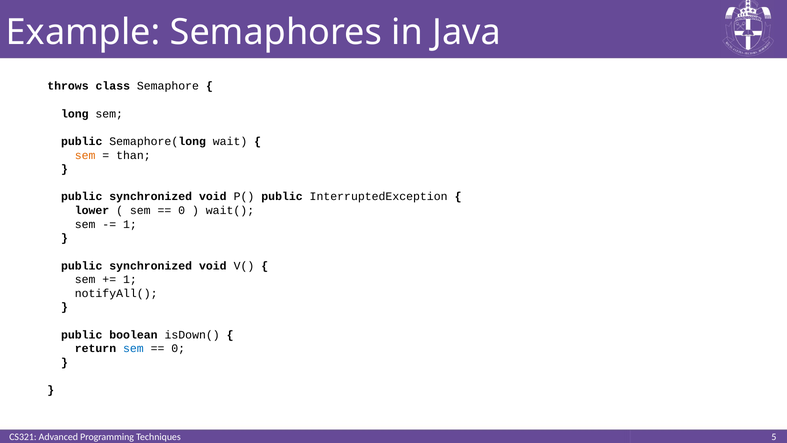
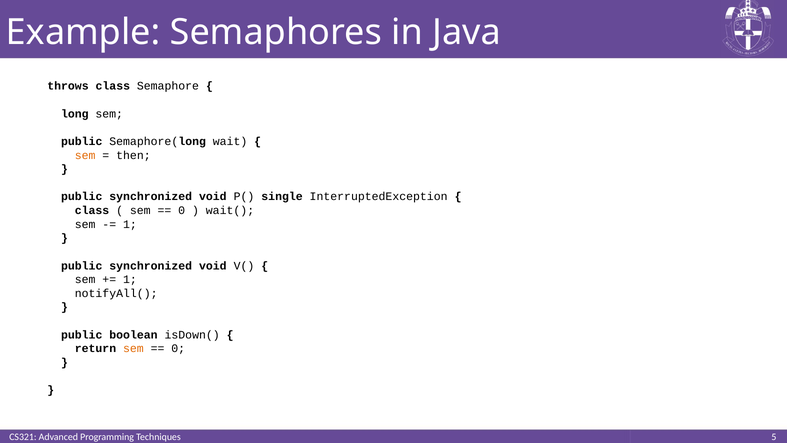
than: than -> then (133, 155)
P( public: public -> single (282, 197)
lower: lower -> class (92, 210)
sem colour: blue -> orange (133, 348)
